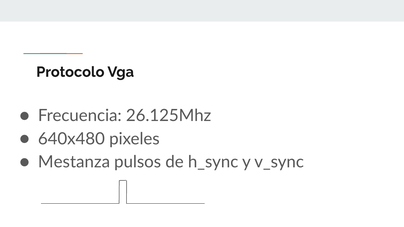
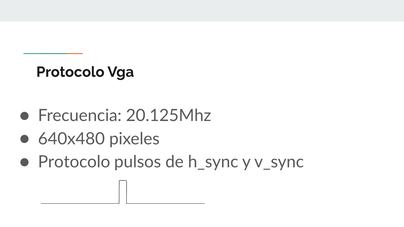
26.125Mhz: 26.125Mhz -> 20.125Mhz (169, 116)
Mestanza: Mestanza -> Protocolo (74, 162)
